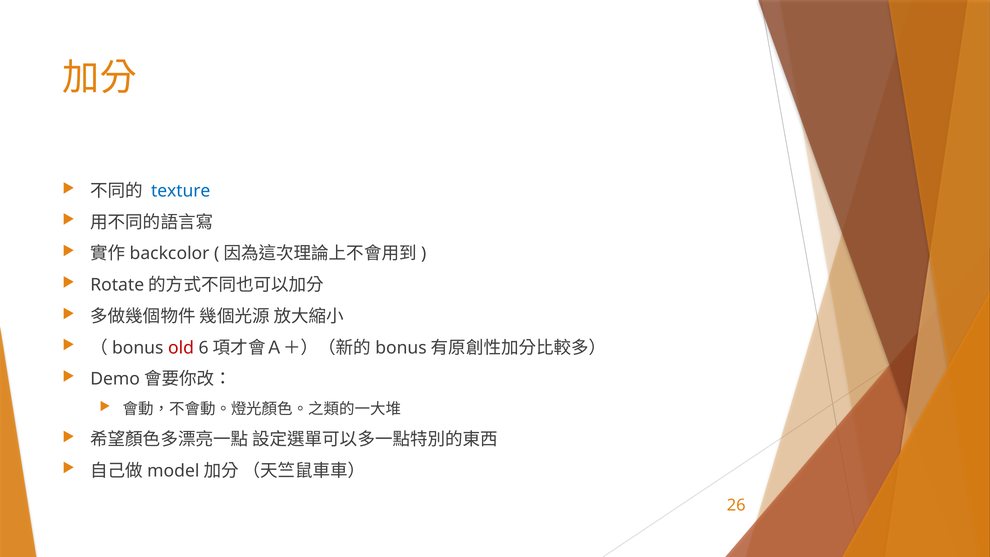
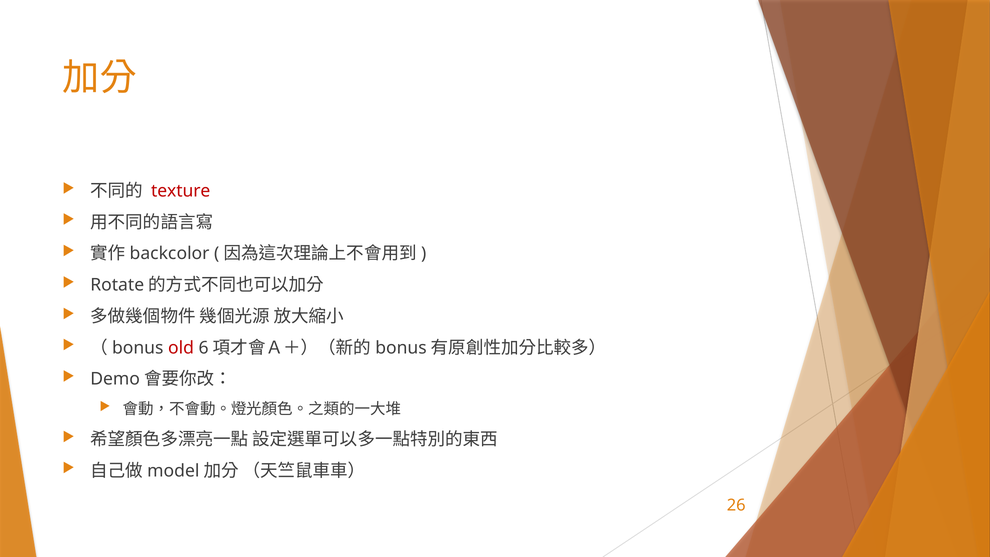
texture colour: blue -> red (181, 191)
